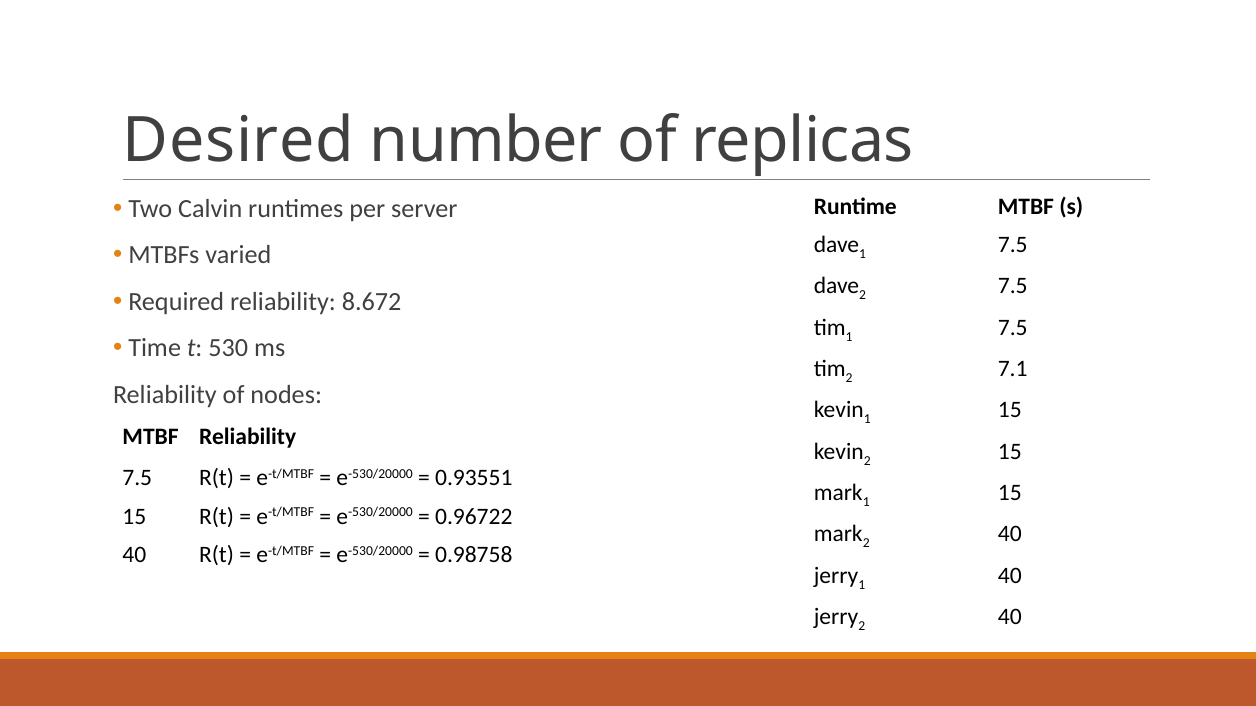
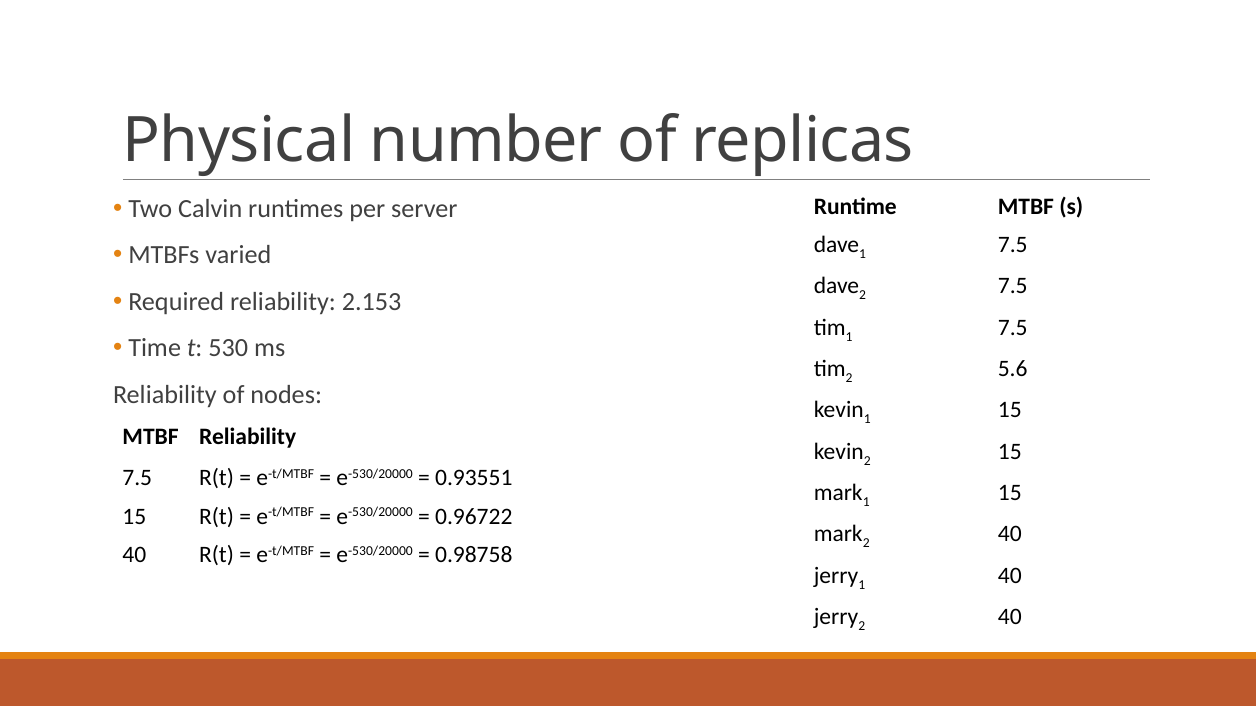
Desired: Desired -> Physical (239, 141)
8.672: 8.672 -> 2.153 (372, 302)
7.1: 7.1 -> 5.6 (1013, 369)
